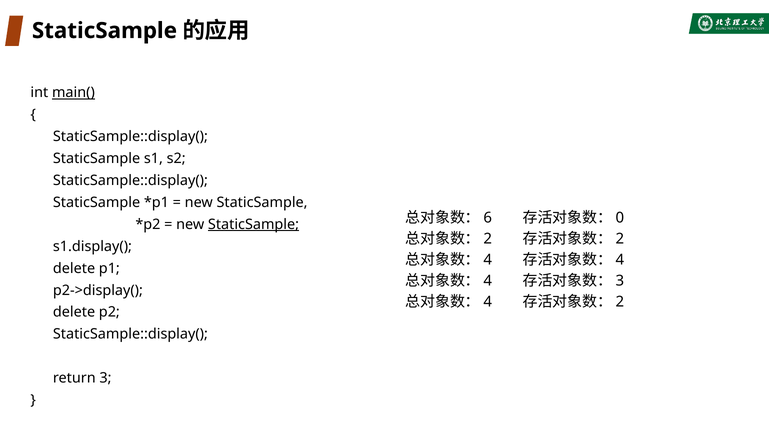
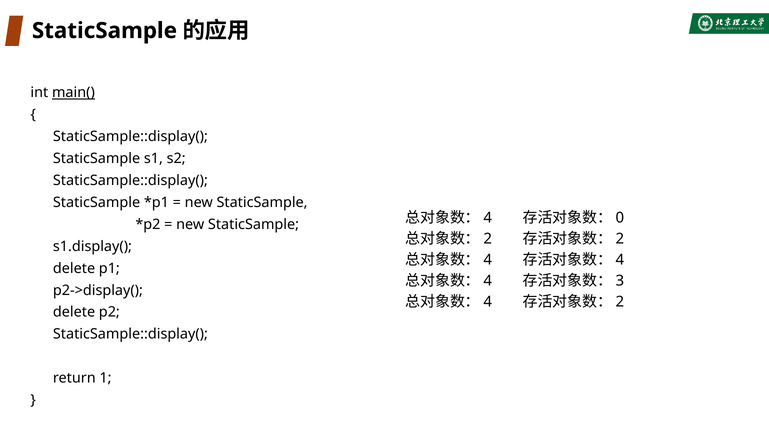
6: 6 -> 4 (488, 218)
StaticSample underline: present -> none (254, 225)
return 3: 3 -> 1 (106, 379)
